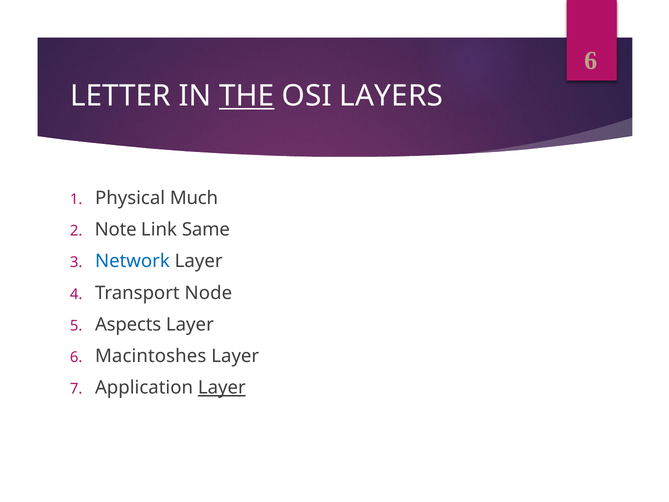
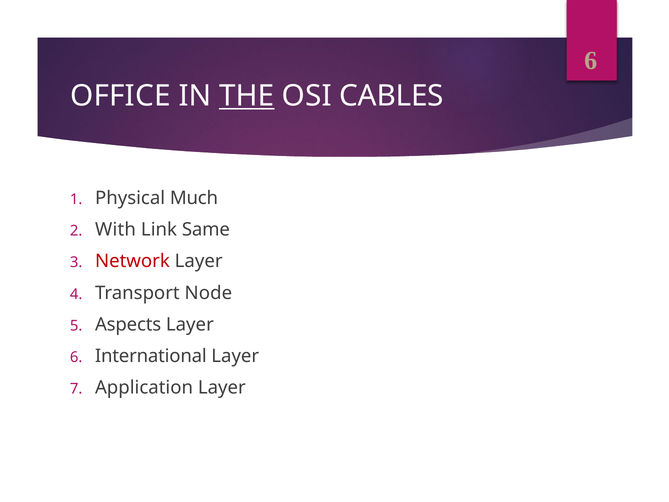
LETTER: LETTER -> OFFICE (120, 96)
LAYERS: LAYERS -> CABLES (391, 96)
Note: Note -> With (115, 230)
Network colour: blue -> red (132, 261)
Macintoshes: Macintoshes -> International (151, 356)
Layer underline: present -> none (222, 388)
